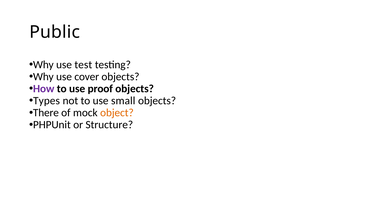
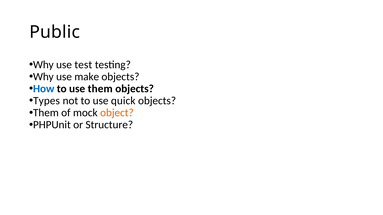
cover: cover -> make (87, 77)
How colour: purple -> blue (44, 89)
use proof: proof -> them (100, 89)
small: small -> quick (123, 101)
There: There -> Them (46, 113)
